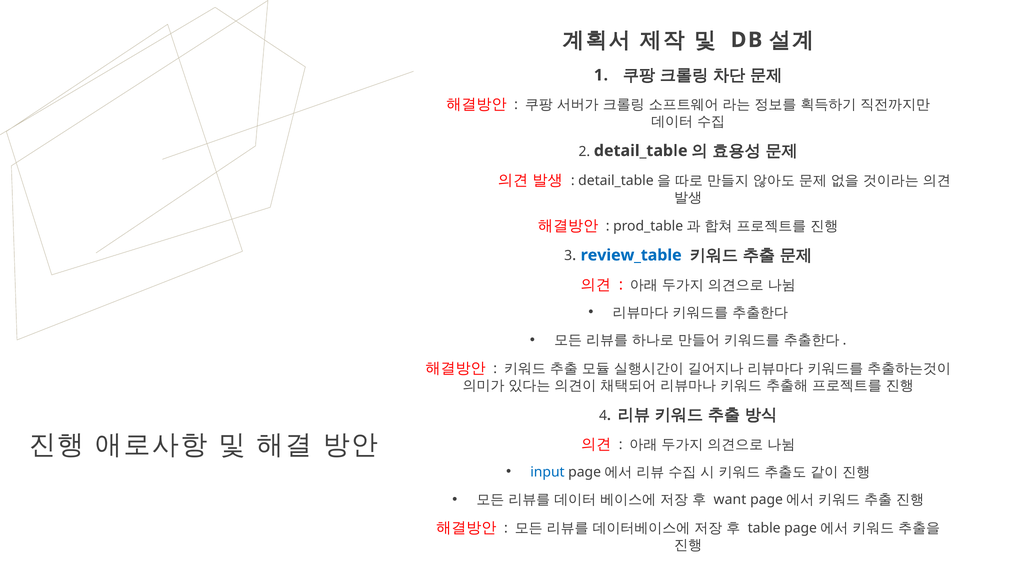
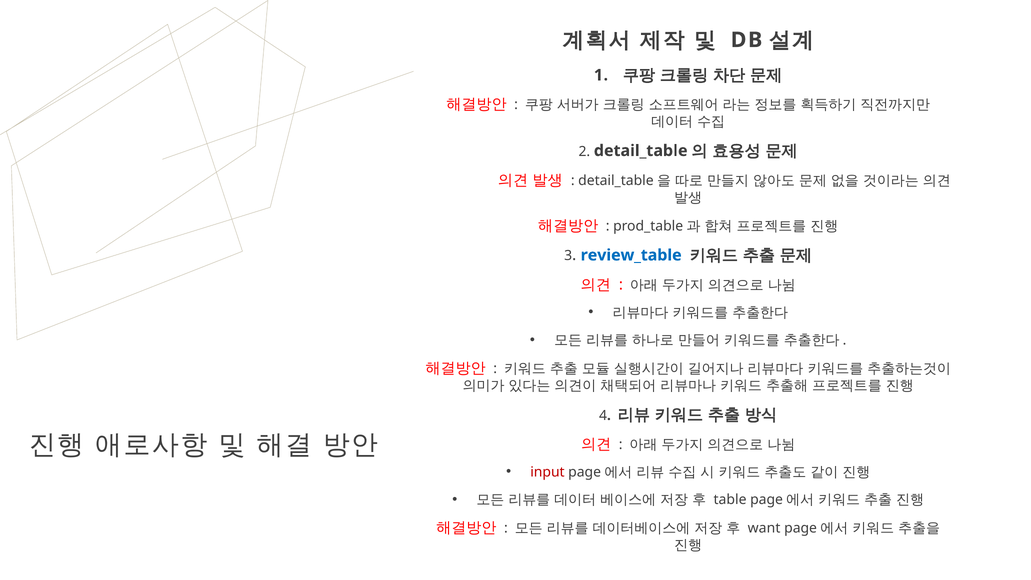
input colour: blue -> red (547, 472)
want: want -> table (730, 500)
table: table -> want (764, 528)
